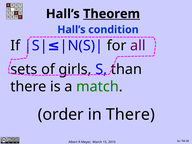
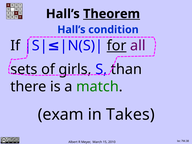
for underline: none -> present (117, 46)
order: order -> exam (61, 115)
in There: There -> Takes (130, 115)
